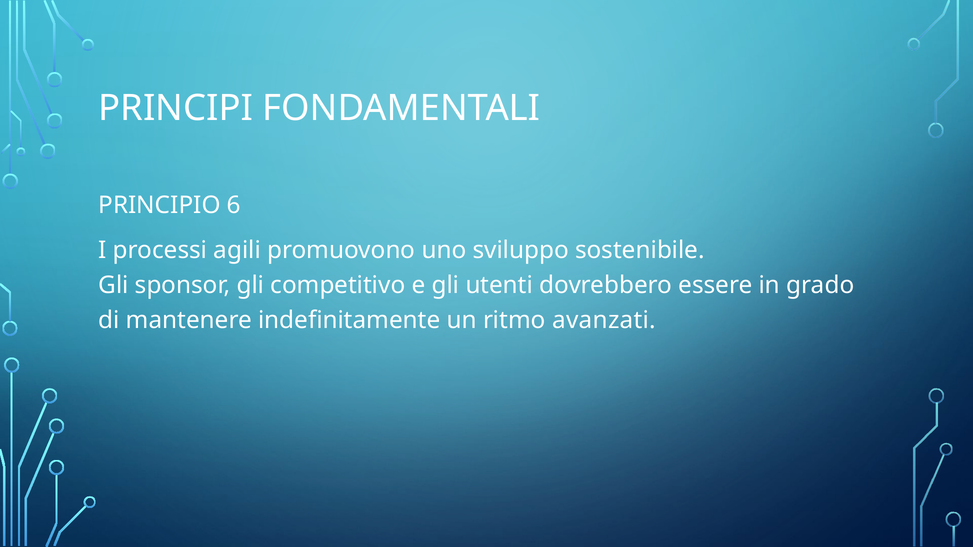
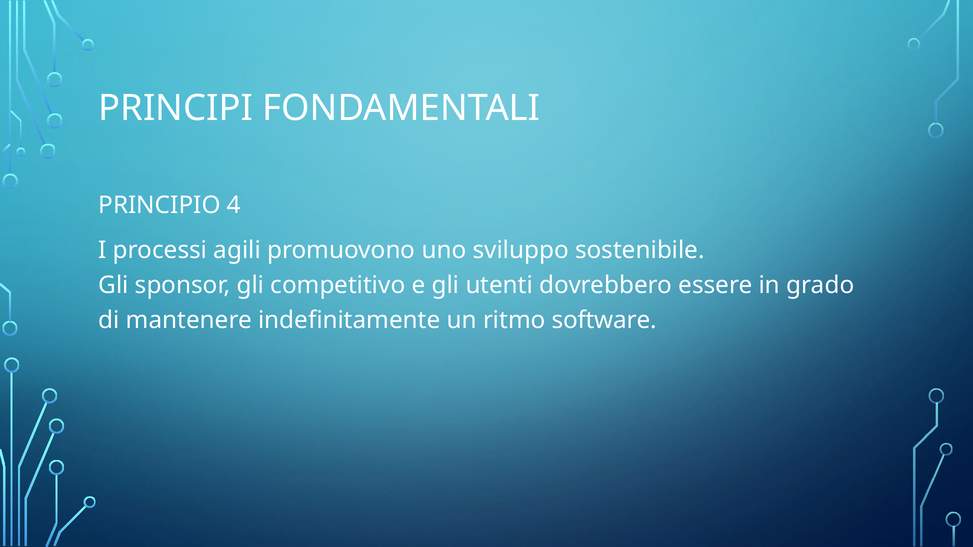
6: 6 -> 4 (234, 205)
avanzati: avanzati -> software (604, 321)
